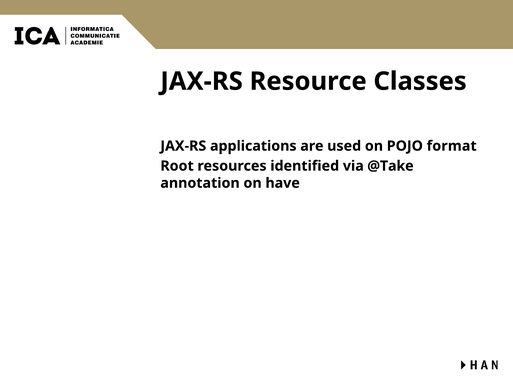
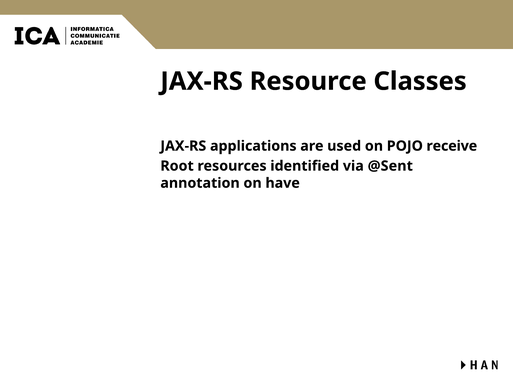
format: format -> receive (452, 146)
@Take: @Take -> @Sent (390, 166)
